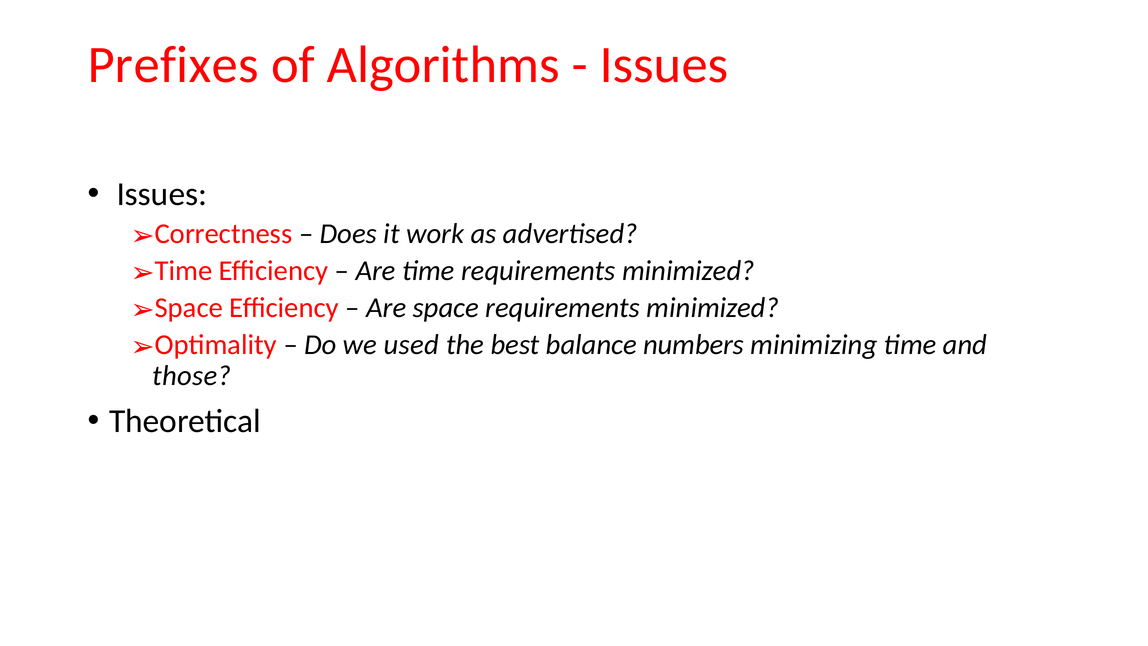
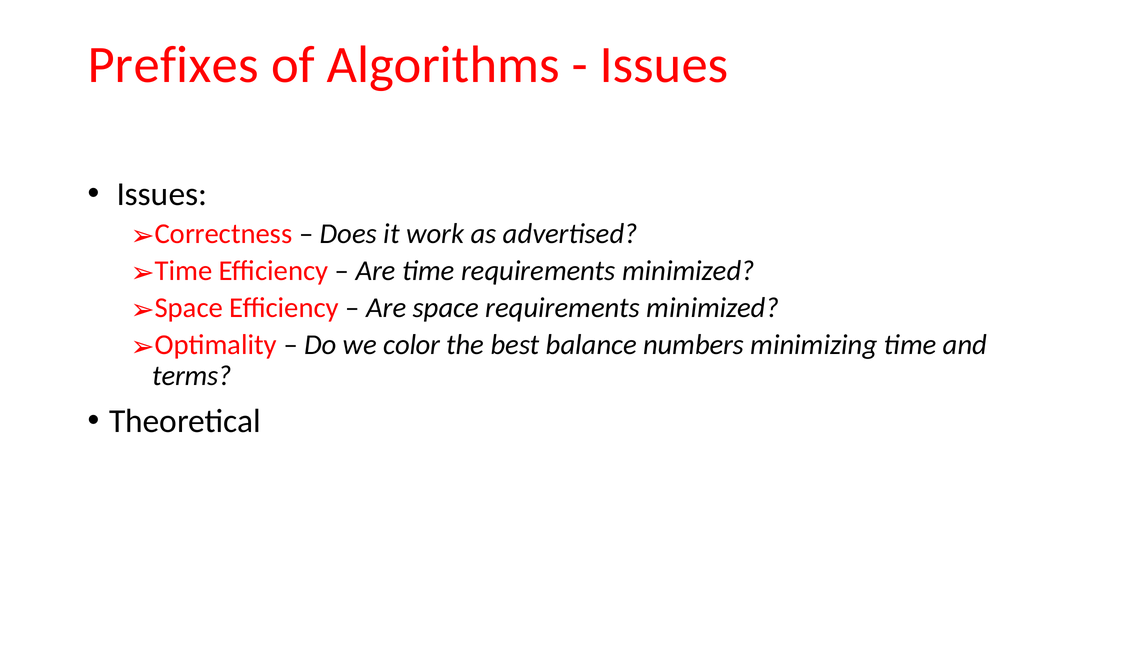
used: used -> color (412, 345)
those: those -> terms (192, 375)
